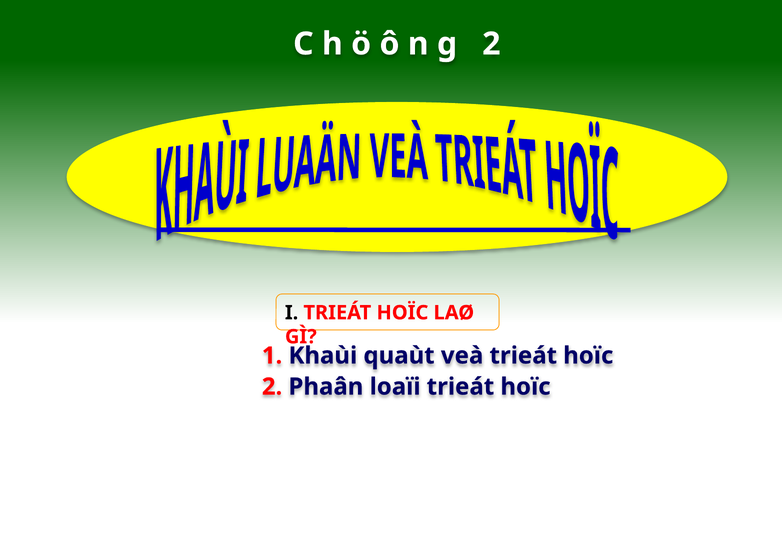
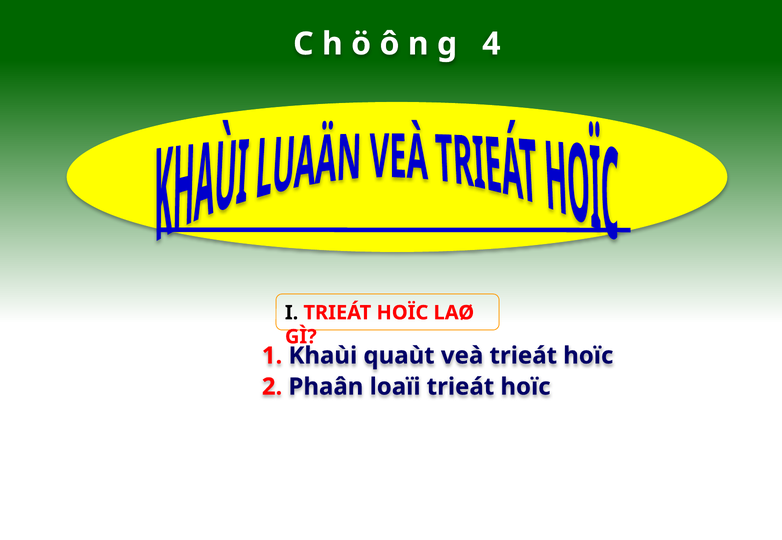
g 2: 2 -> 4 (491, 44)
